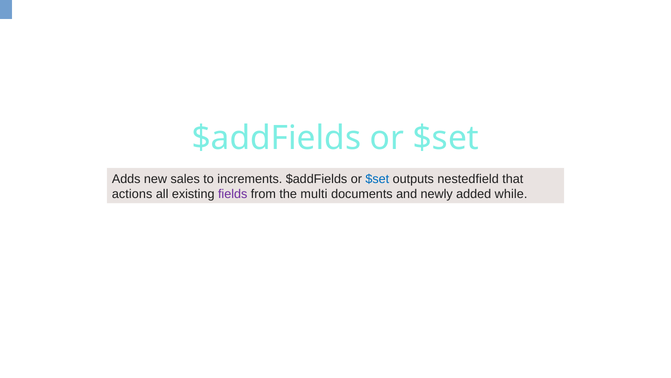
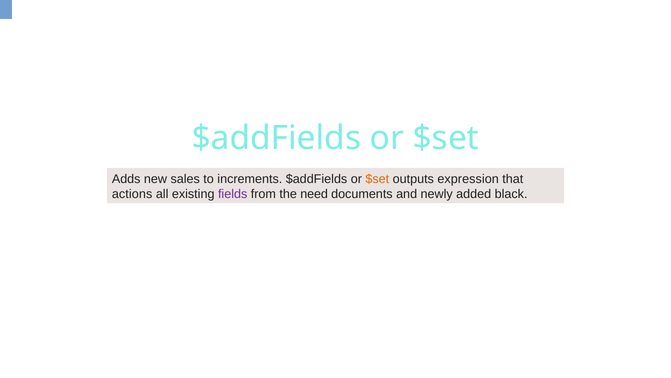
$set colour: blue -> orange (377, 179)
nestedfield: nestedfield -> expression (468, 179)
multi: multi -> need (314, 194)
while: while -> black (511, 194)
